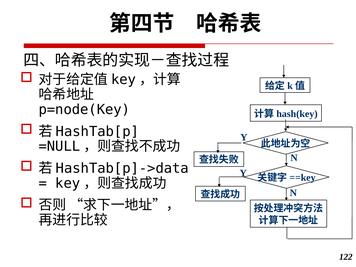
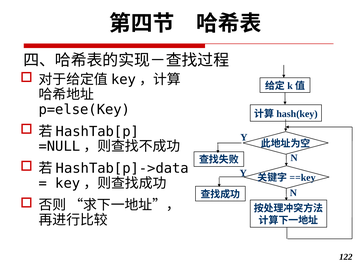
p=node(Key: p=node(Key -> p=else(Key (84, 110)
